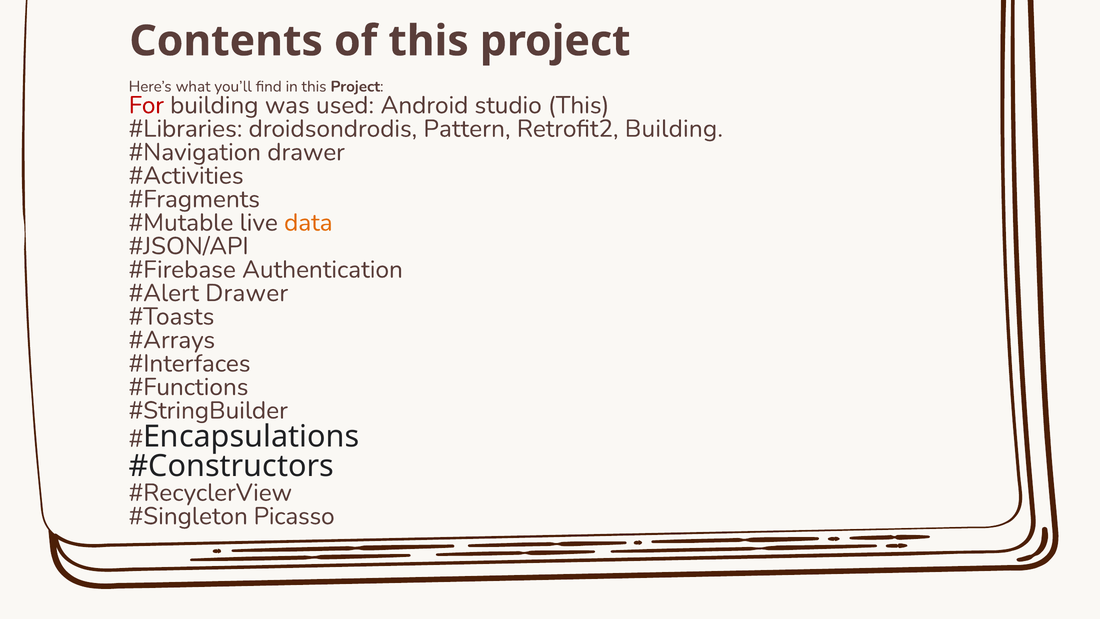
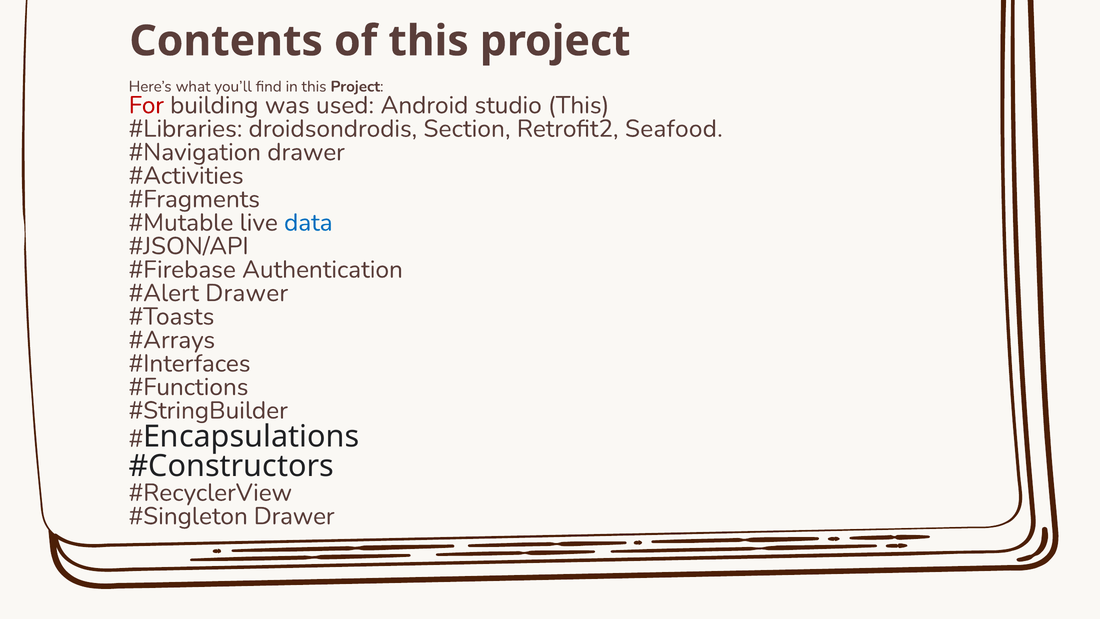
Pattern: Pattern -> Section (467, 129)
Retrofit2 Building: Building -> Seafood (674, 129)
data colour: orange -> blue (308, 223)
Picasso: Picasso -> Drawer (294, 516)
